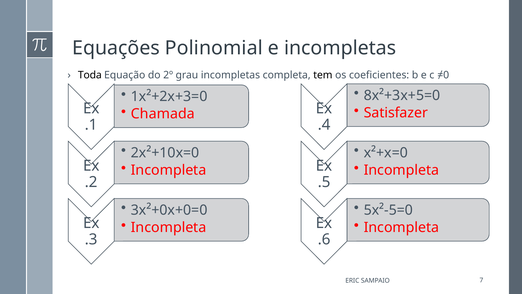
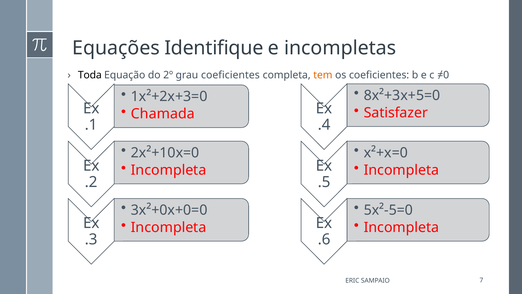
Polinomial: Polinomial -> Identifique (214, 48)
grau incompletas: incompletas -> coeficientes (230, 75)
tem colour: black -> orange (323, 75)
